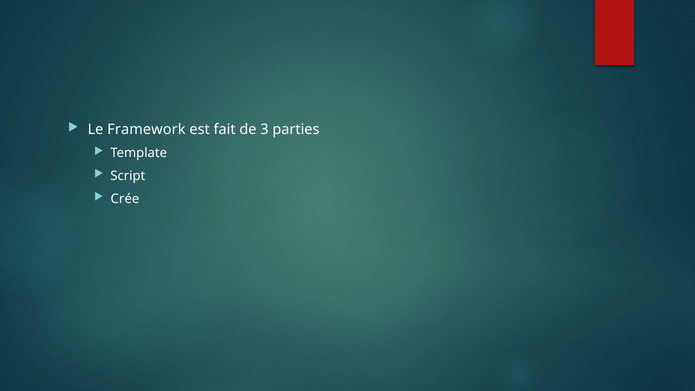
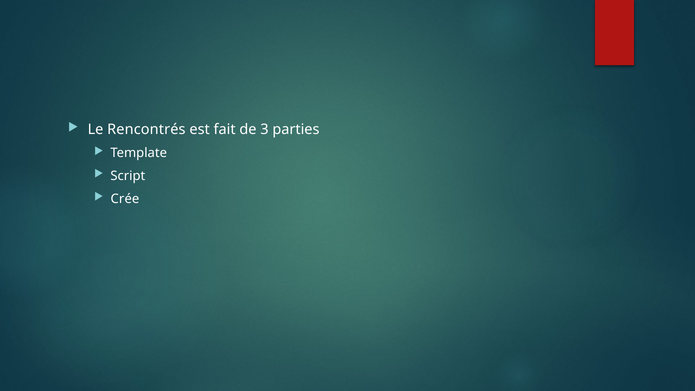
Framework: Framework -> Rencontrés (146, 129)
